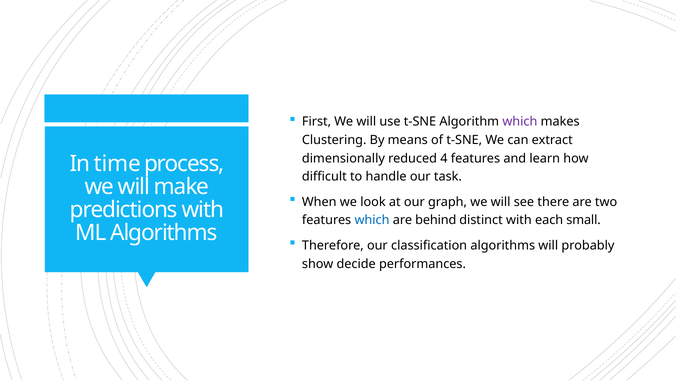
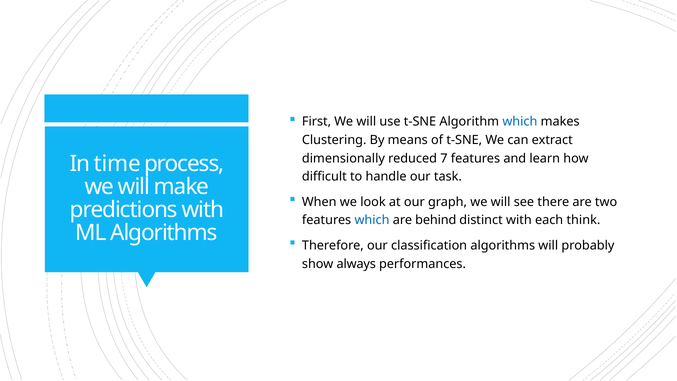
which colour: purple -> blue (520, 122)
4: 4 -> 7 (444, 158)
small: small -> think (583, 220)
decide: decide -> always (356, 264)
